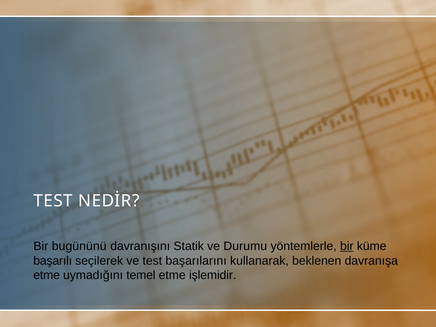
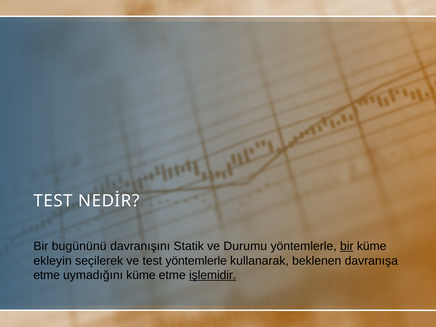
başarılı: başarılı -> ekleyin (53, 261)
test başarılarını: başarılarını -> yöntemlerle (196, 261)
uymadığını temel: temel -> küme (141, 275)
işlemidir underline: none -> present (213, 275)
